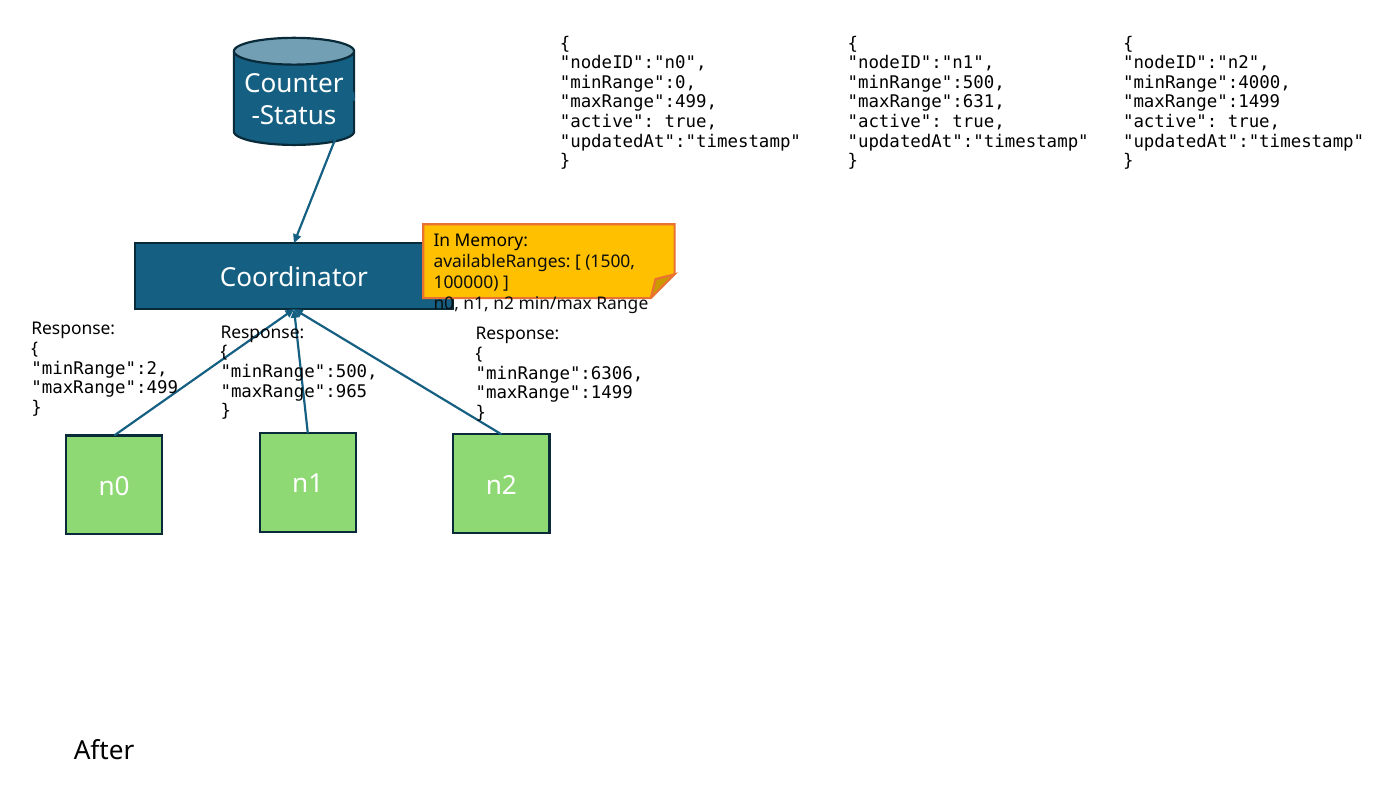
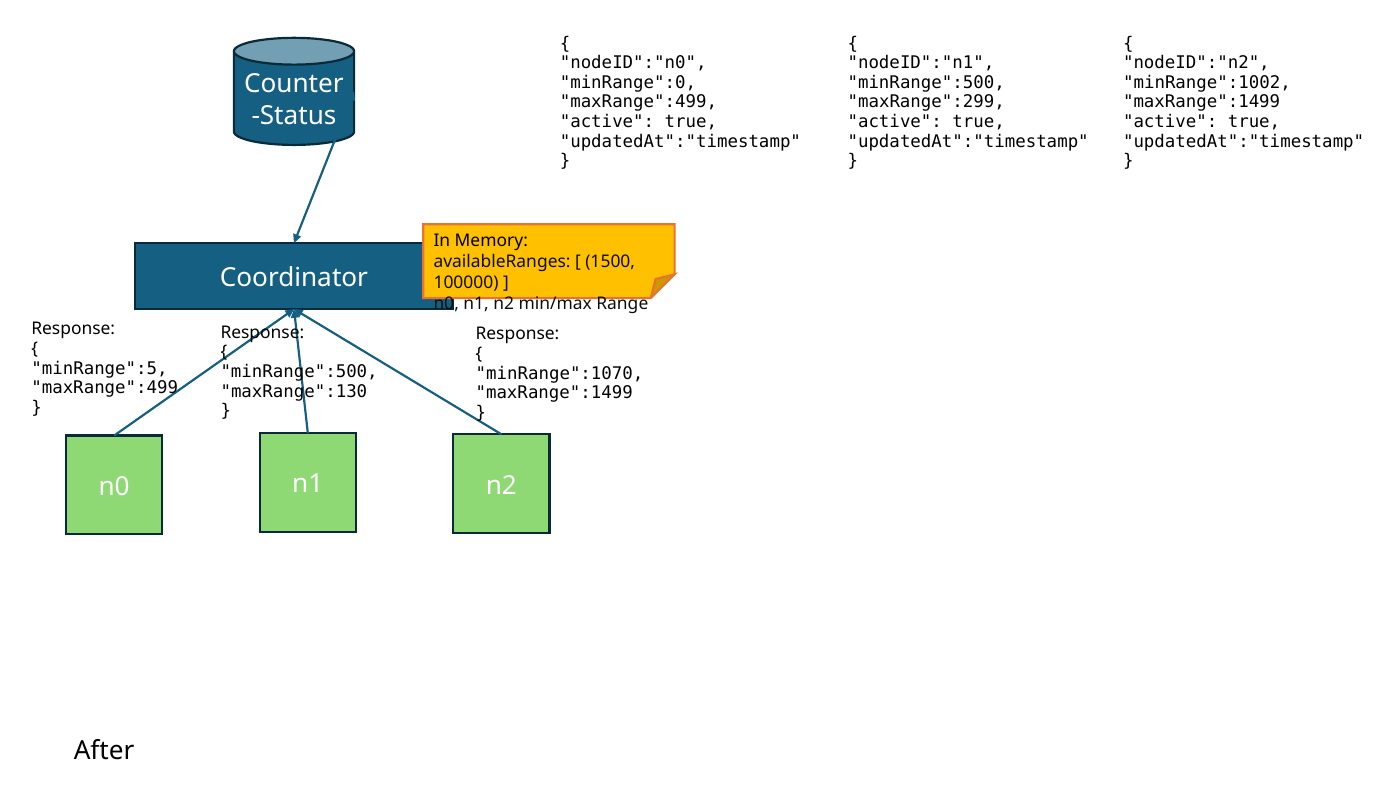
minRange":4000: minRange":4000 -> minRange":1002 (1207, 83)
maxRange":631: maxRange":631 -> maxRange":299 (926, 102)
minRange":2: minRange":2 -> minRange":5 (100, 368)
minRange":6306: minRange":6306 -> minRange":1070 (560, 373)
maxRange":965: maxRange":965 -> maxRange":130 (294, 391)
